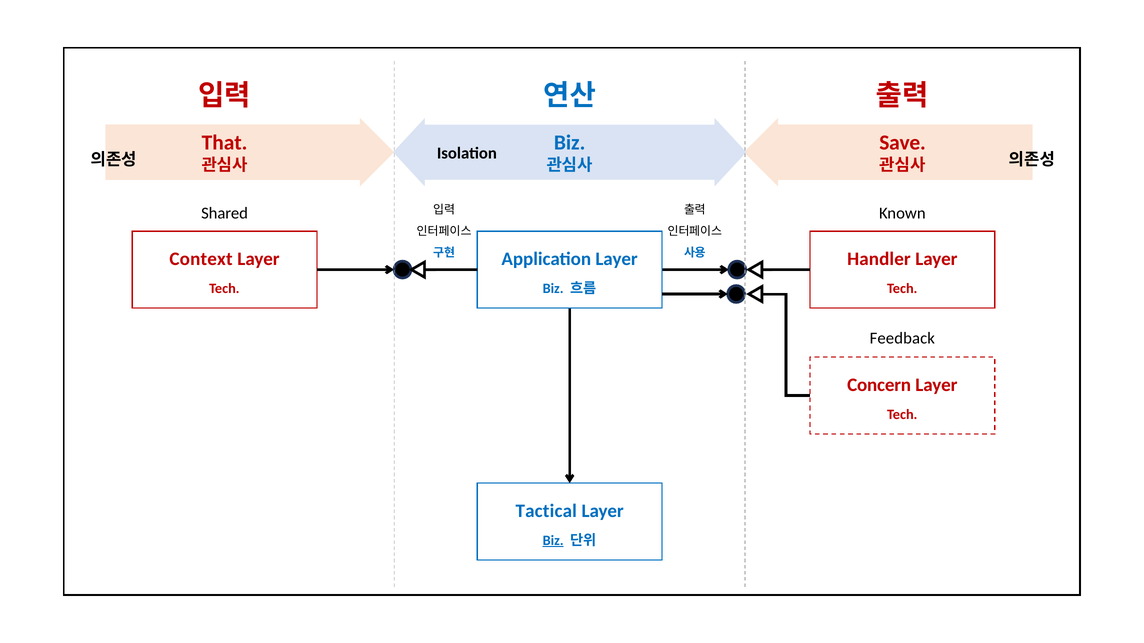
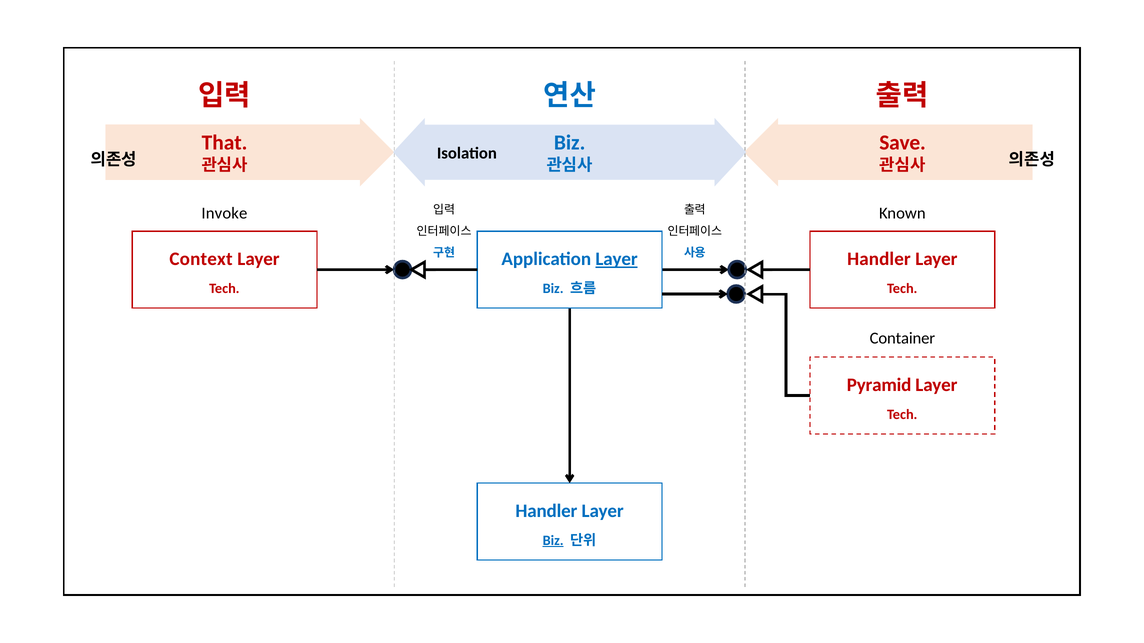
Shared: Shared -> Invoke (224, 213)
Layer underline: none -> present (617, 259)
Feedback: Feedback -> Container (902, 339)
Concern: Concern -> Pyramid (879, 385)
Tactical: Tactical -> Handler (546, 511)
